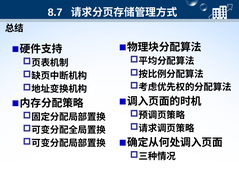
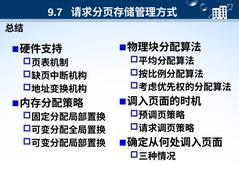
8.7: 8.7 -> 9.7 (55, 12)
